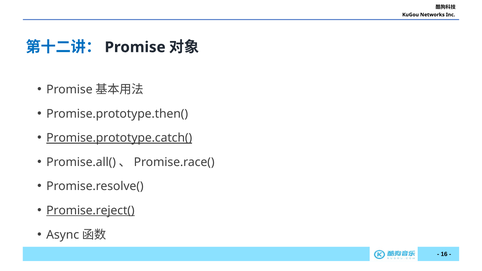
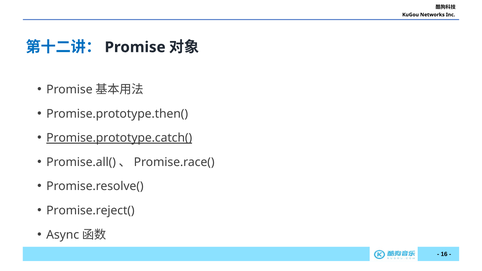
Promise.reject( underline: present -> none (90, 211)
